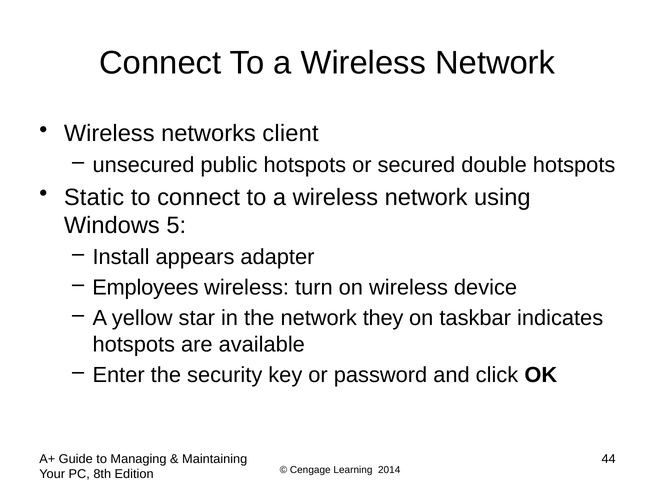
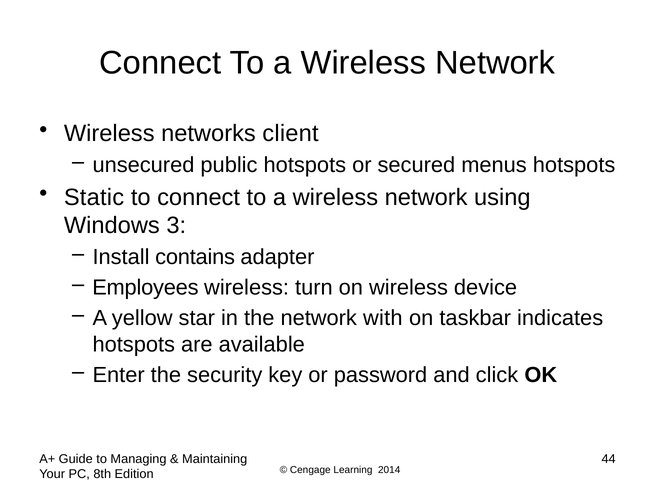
double: double -> menus (494, 165)
5: 5 -> 3 (176, 226)
appears: appears -> contains (195, 257)
they: they -> with (383, 318)
